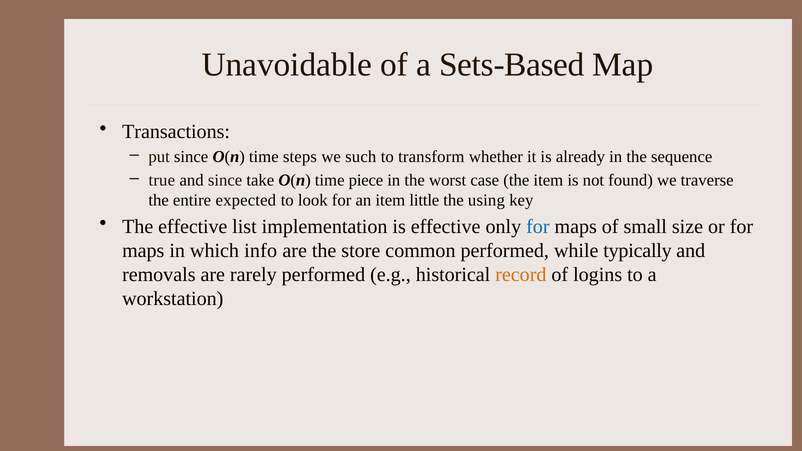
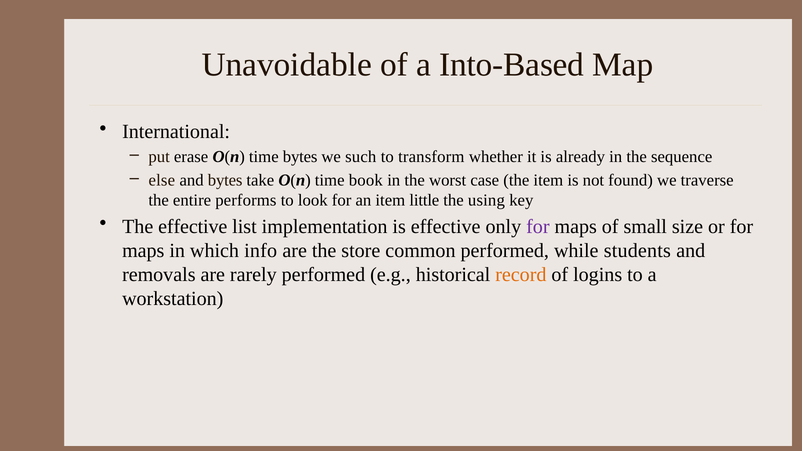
Sets-Based: Sets-Based -> Into-Based (512, 65)
Transactions: Transactions -> International (176, 132)
put since: since -> erase (191, 157)
time steps: steps -> bytes (300, 157)
true: true -> else (162, 180)
and since: since -> bytes (225, 180)
piece: piece -> book (366, 180)
expected: expected -> performs (246, 200)
for colour: blue -> purple (538, 227)
typically: typically -> students (637, 251)
